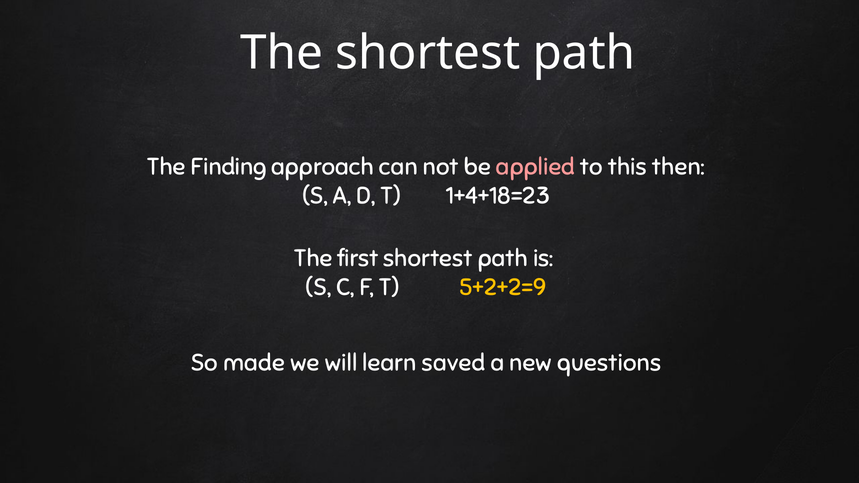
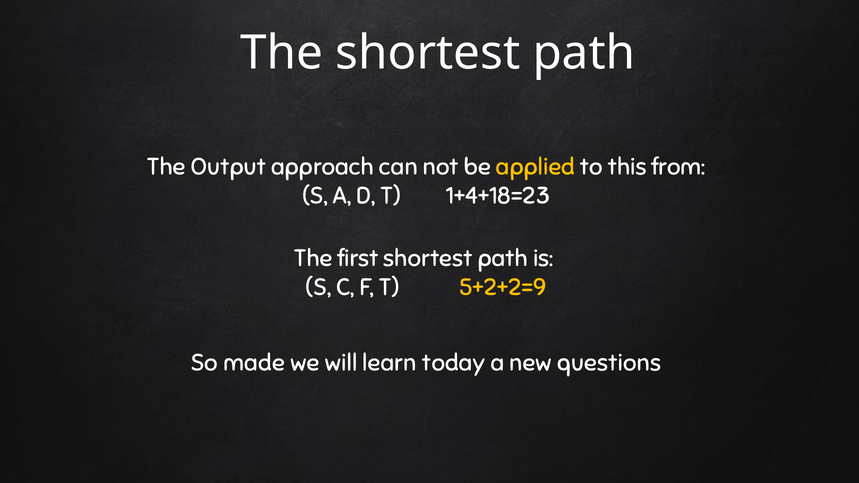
Finding: Finding -> Output (228, 167)
applied colour: pink -> yellow (535, 167)
then: then -> from (678, 167)
saved: saved -> today (454, 363)
